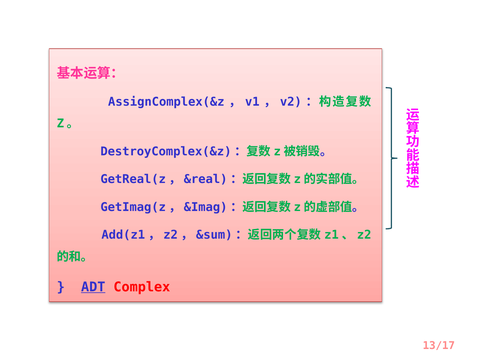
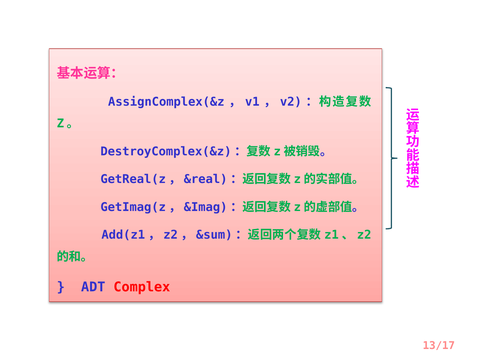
ADT underline: present -> none (93, 287)
